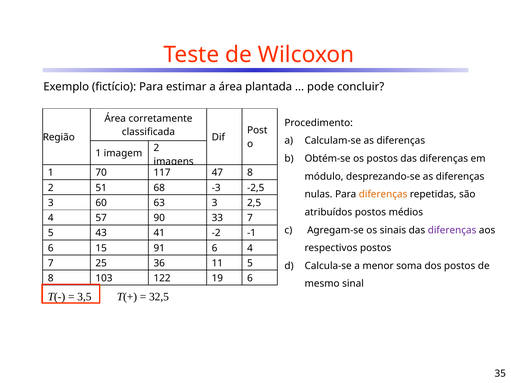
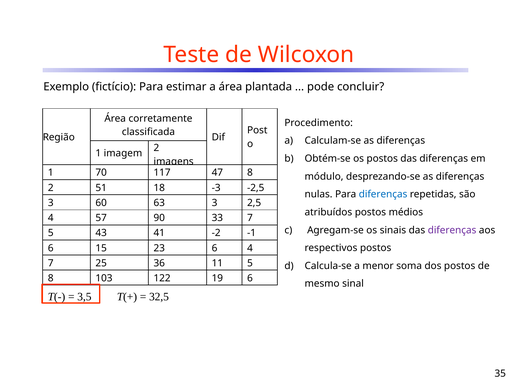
68: 68 -> 18 (159, 188)
diferenças colour: orange -> blue (383, 194)
91: 91 -> 23 (159, 248)
